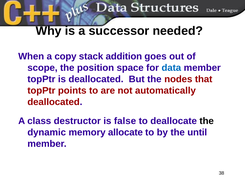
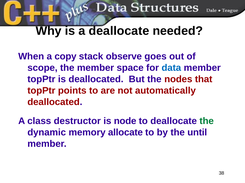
a successor: successor -> deallocate (119, 31)
addition: addition -> observe (124, 57)
the position: position -> member (96, 68)
false: false -> node (125, 121)
the colour: black -> green (207, 121)
